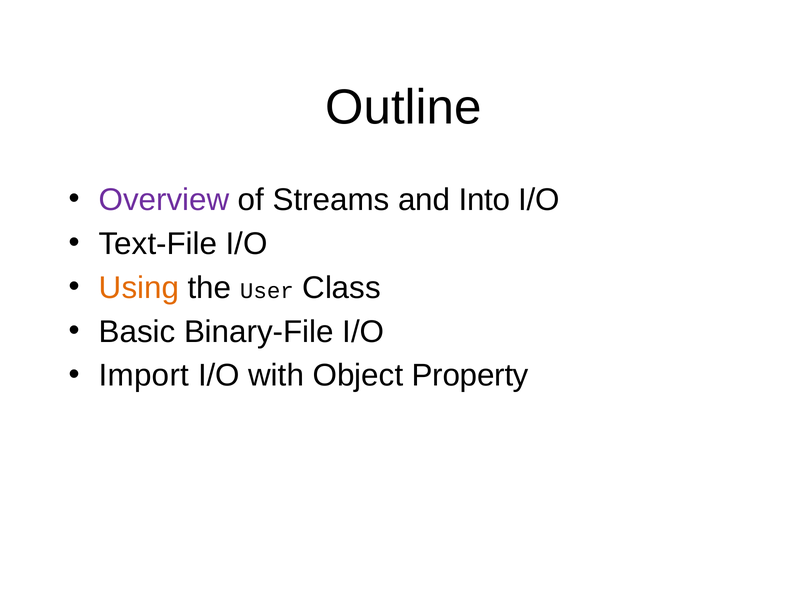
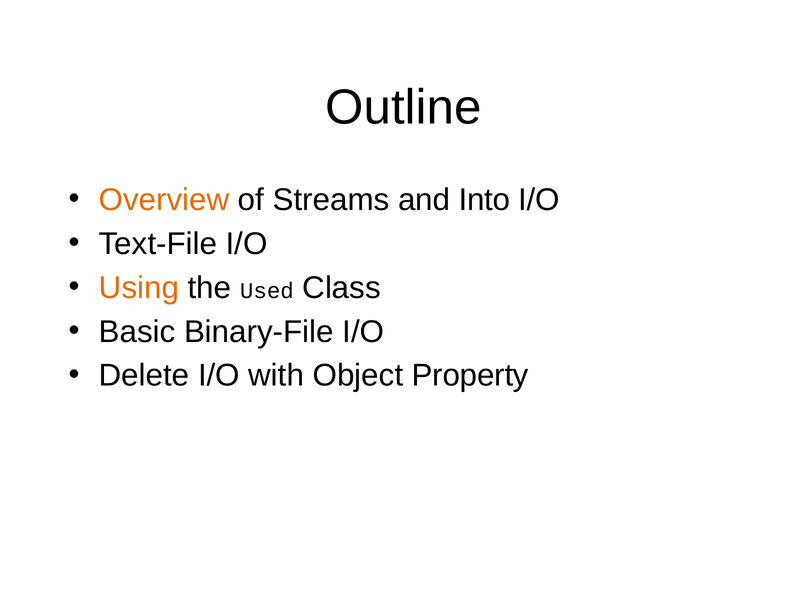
Overview colour: purple -> orange (164, 200)
User: User -> Used (267, 291)
Import: Import -> Delete (144, 376)
